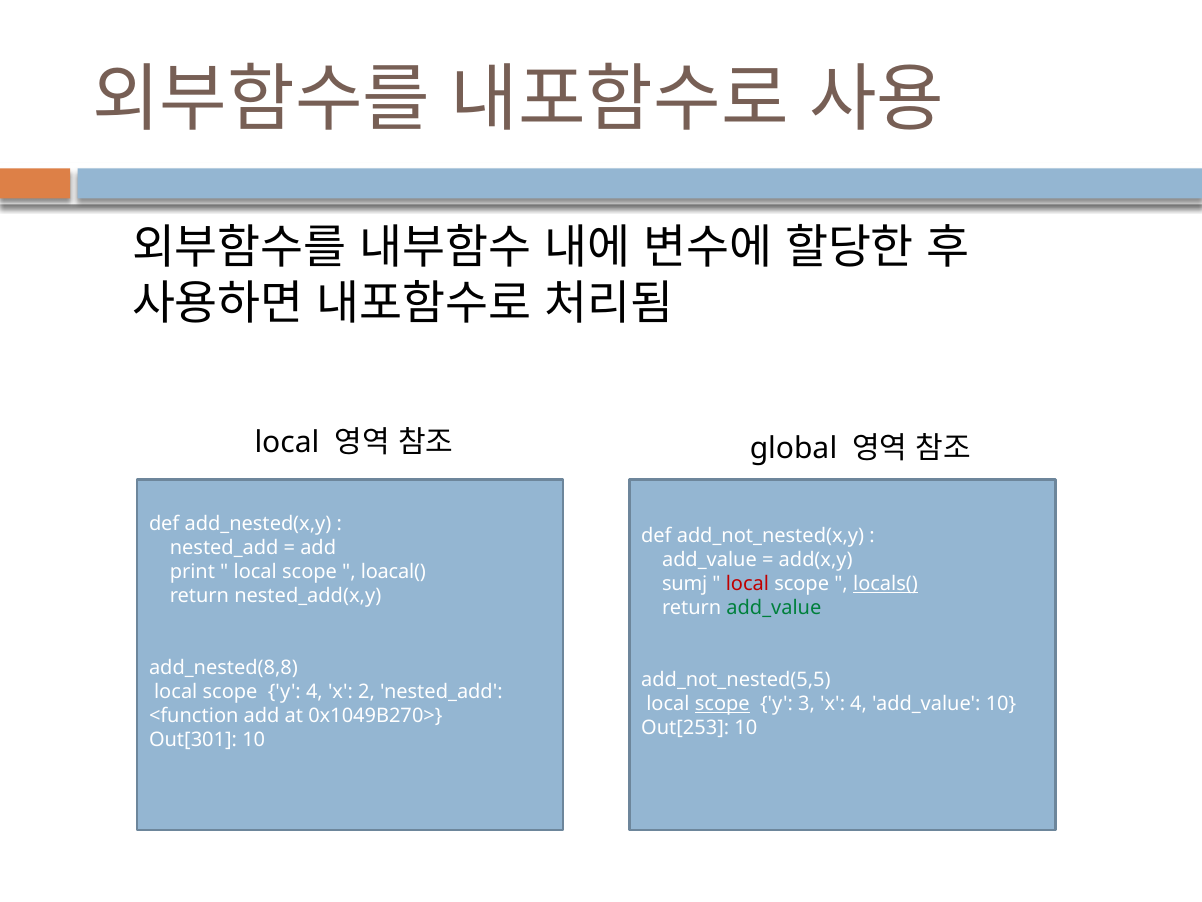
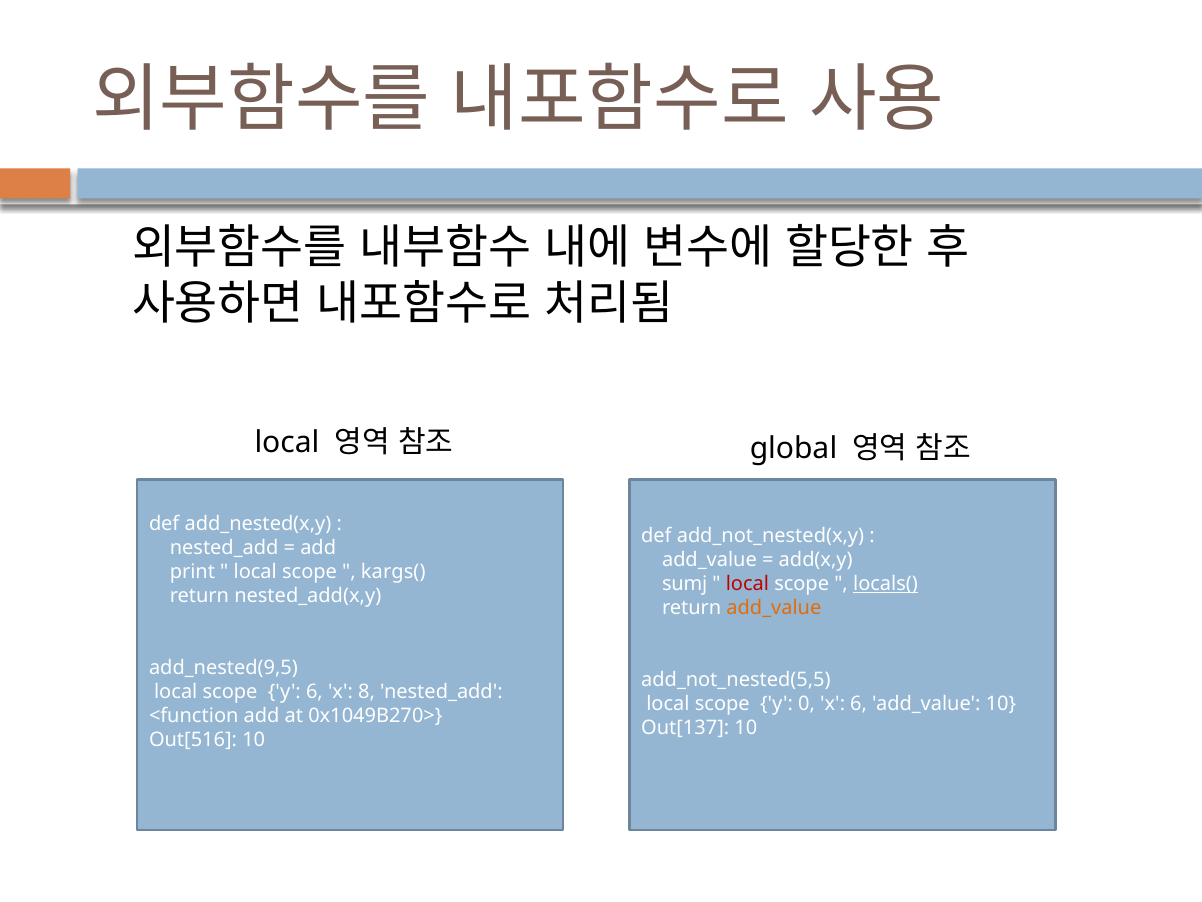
loacal(: loacal( -> kargs( (393, 571)
add_value colour: green -> orange (774, 608)
add_nested(8,8: add_nested(8,8 -> add_nested(9,5 (223, 668)
y 4: 4 -> 6 (314, 692)
2: 2 -> 8 (366, 692)
scope underline: present -> none (722, 704)
3: 3 -> 0 (807, 704)
x 4: 4 -> 6 (859, 704)
Out[253: Out[253 -> Out[137 (685, 728)
Out[301: Out[301 -> Out[516 (193, 740)
